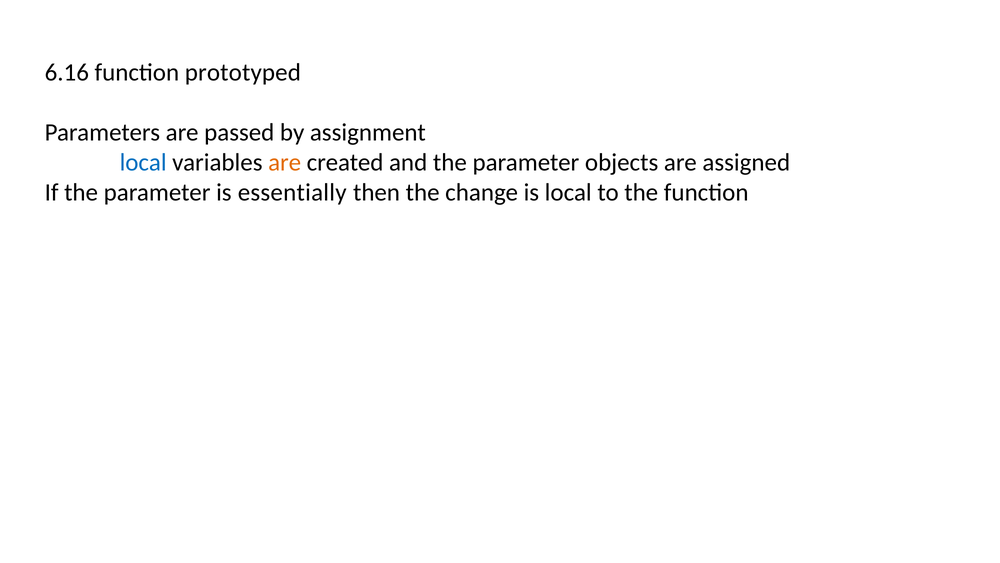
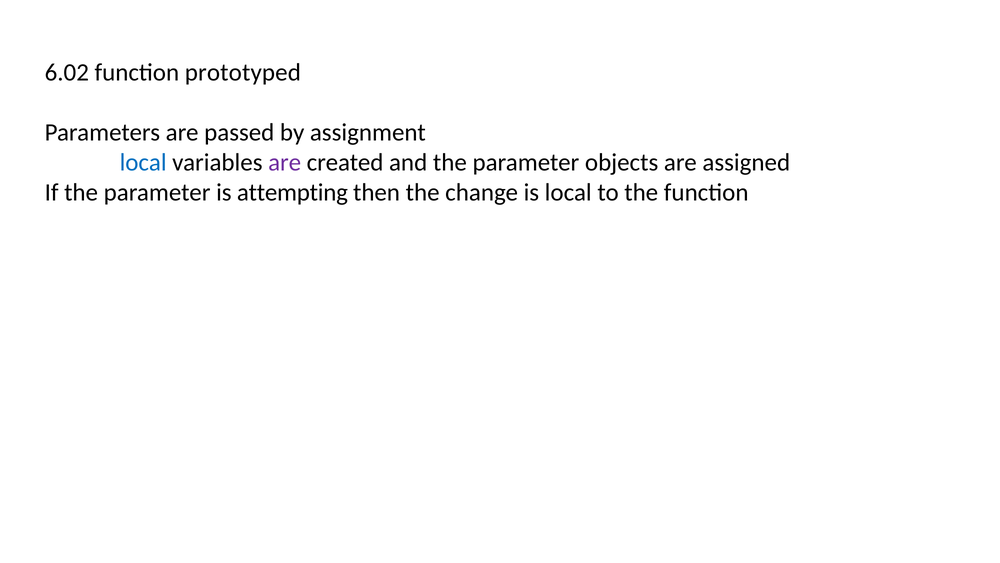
6.16: 6.16 -> 6.02 (67, 73)
are colour: orange -> purple (285, 163)
essentially: essentially -> attempting (292, 193)
